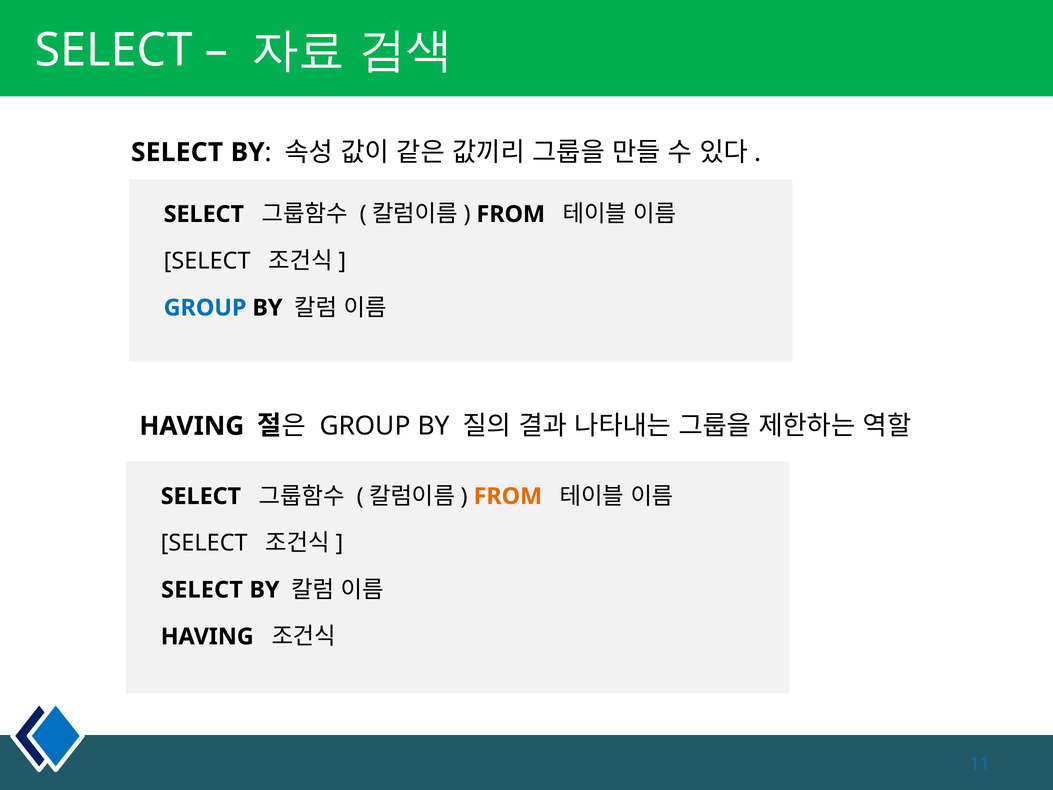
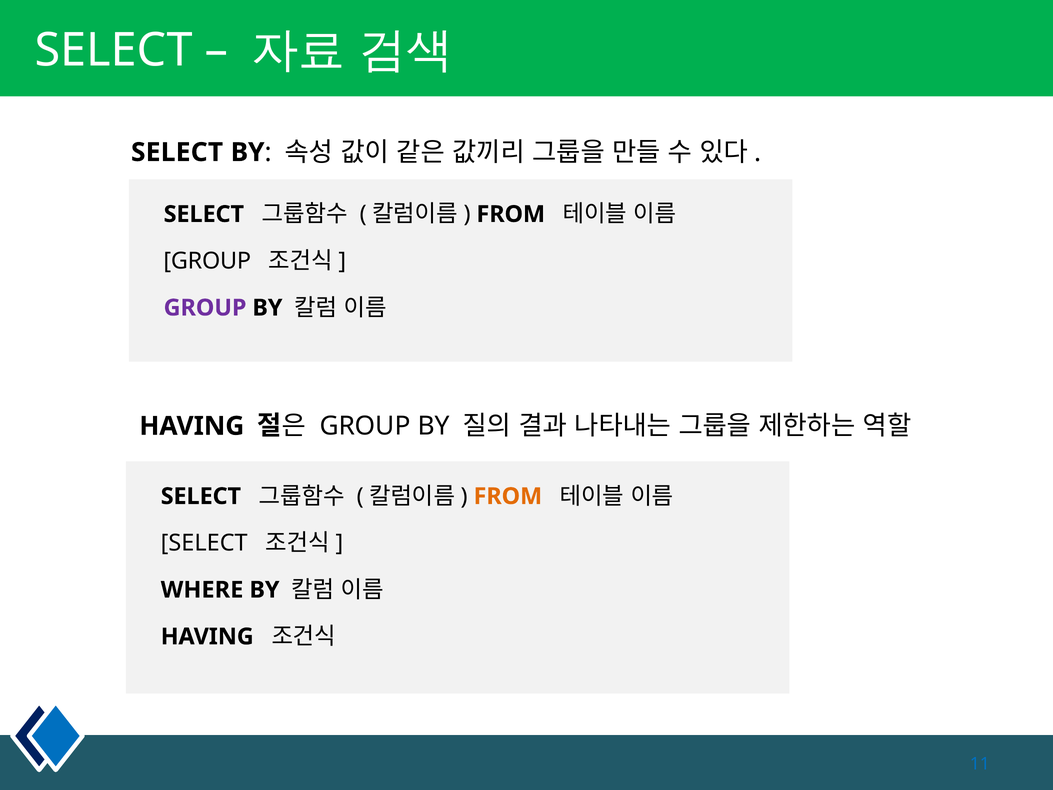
SELECT: SELECT -> GROUP (207, 261)
GROUP colour: blue -> purple (205, 308)
SELECT: SELECT -> WHERE (202, 590)
